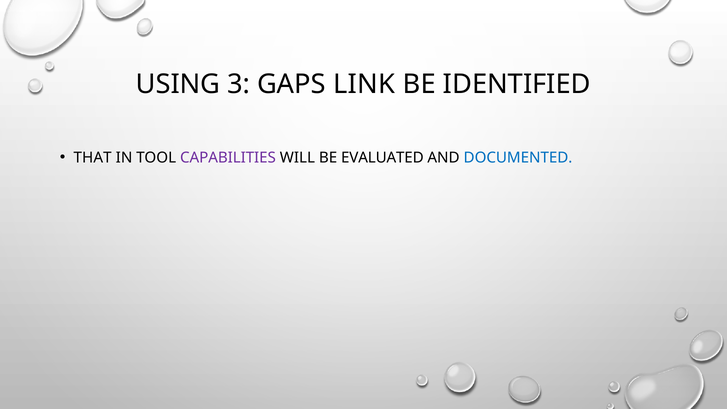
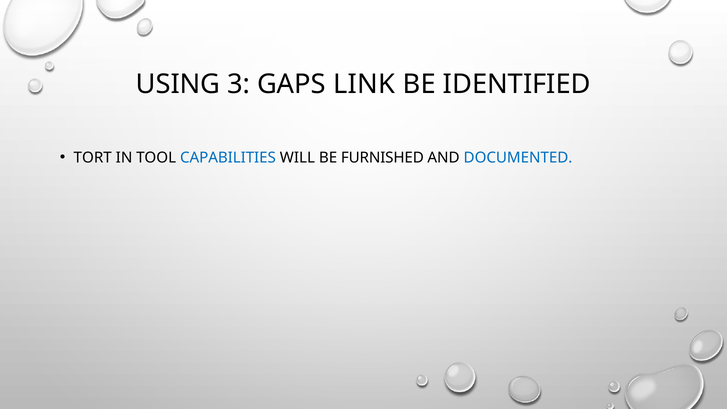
THAT: THAT -> TORT (93, 158)
CAPABILITIES colour: purple -> blue (228, 158)
EVALUATED: EVALUATED -> FURNISHED (382, 158)
